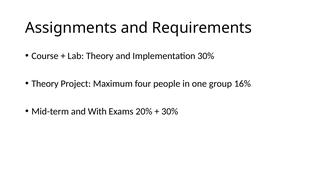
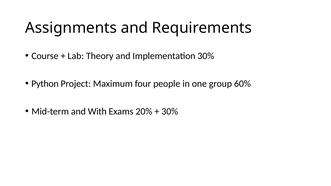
Theory: Theory -> Python (45, 84)
16%: 16% -> 60% (242, 84)
